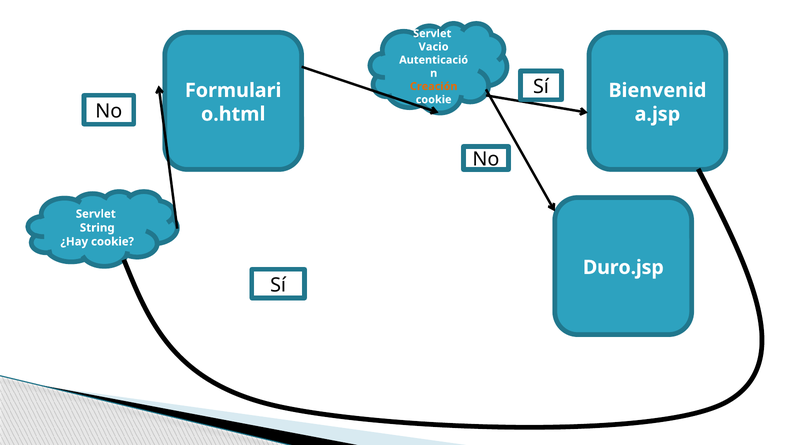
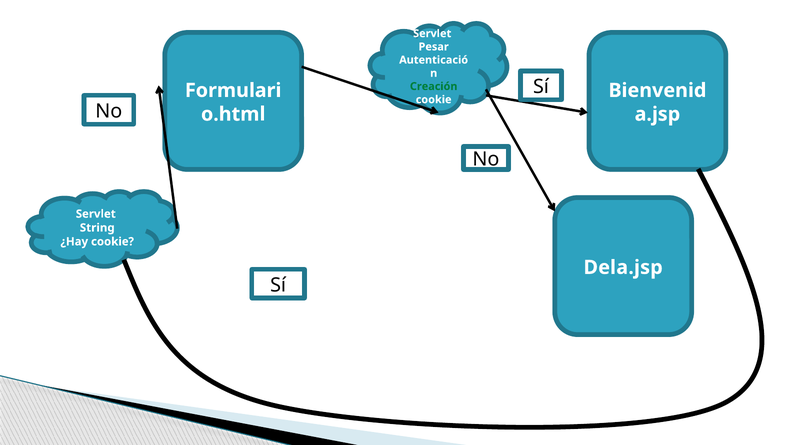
Vacio: Vacio -> Pesar (434, 47)
Creación colour: orange -> green (434, 86)
Duro.jsp: Duro.jsp -> Dela.jsp (623, 267)
